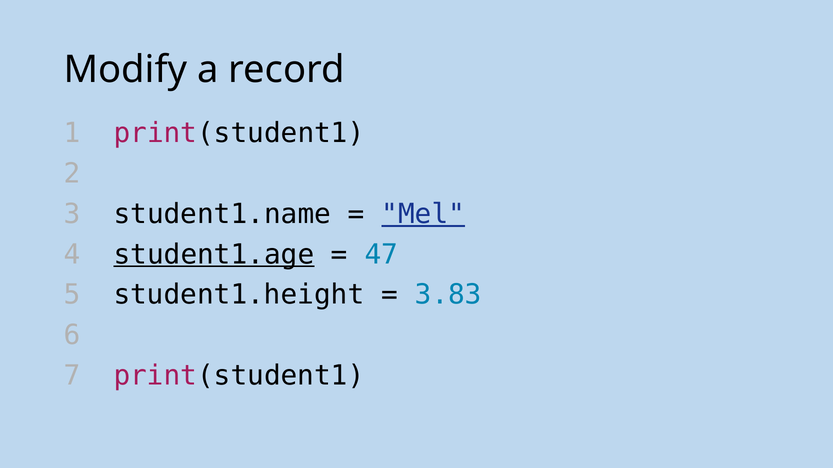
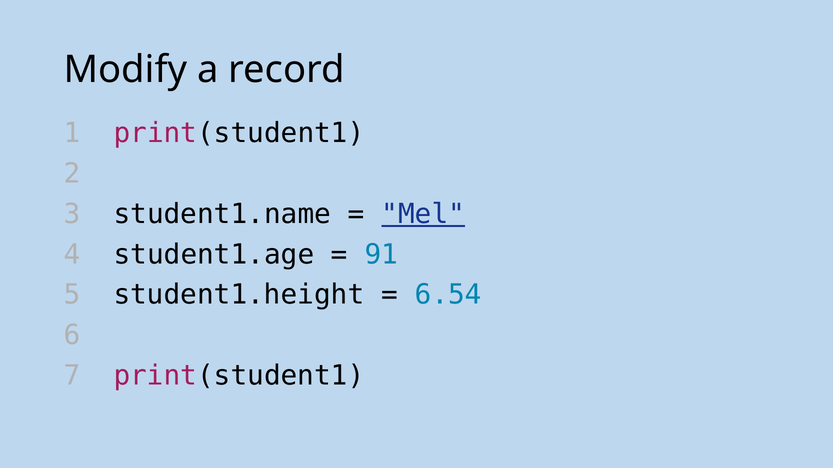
student1.age underline: present -> none (214, 255)
47: 47 -> 91 (381, 255)
3.83: 3.83 -> 6.54 (448, 295)
